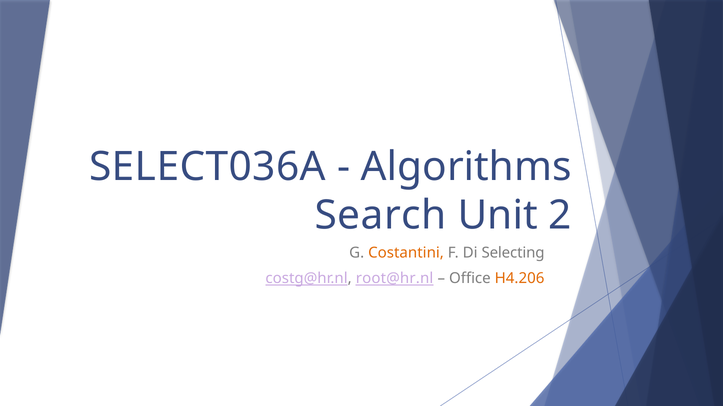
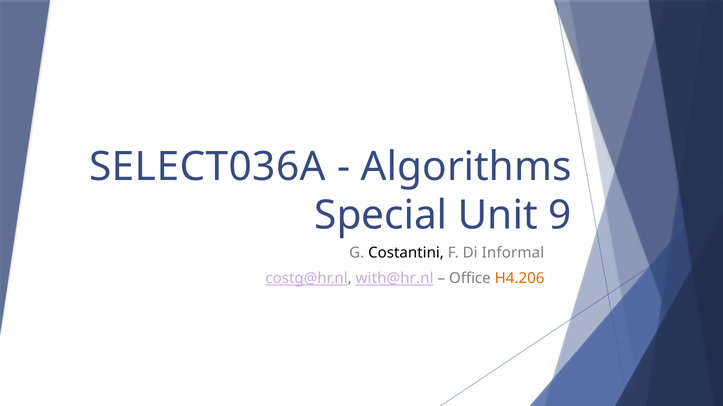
Search: Search -> Special (381, 216)
2: 2 -> 9 (560, 216)
Costantini colour: orange -> black (406, 253)
Selecting: Selecting -> Informal (513, 253)
root@hr.nl: root@hr.nl -> with@hr.nl (395, 279)
